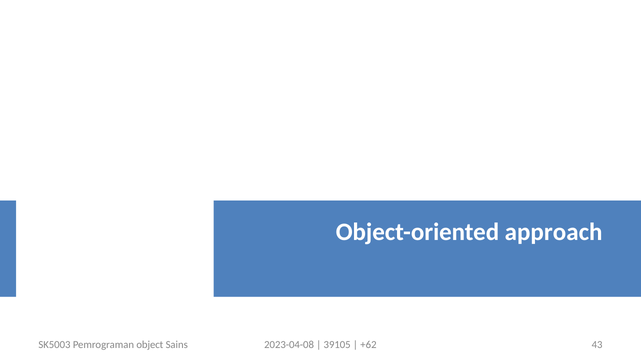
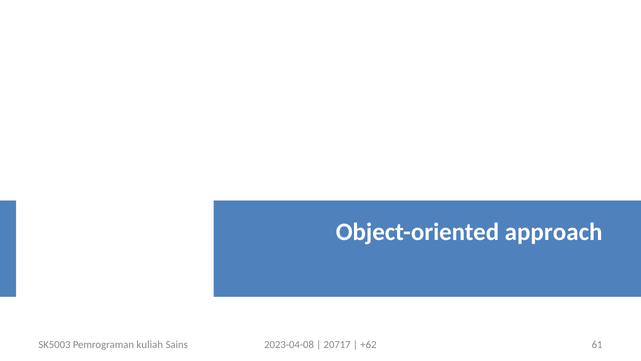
object: object -> kuliah (150, 345)
39105: 39105 -> 20717 (337, 345)
43: 43 -> 61 (597, 344)
